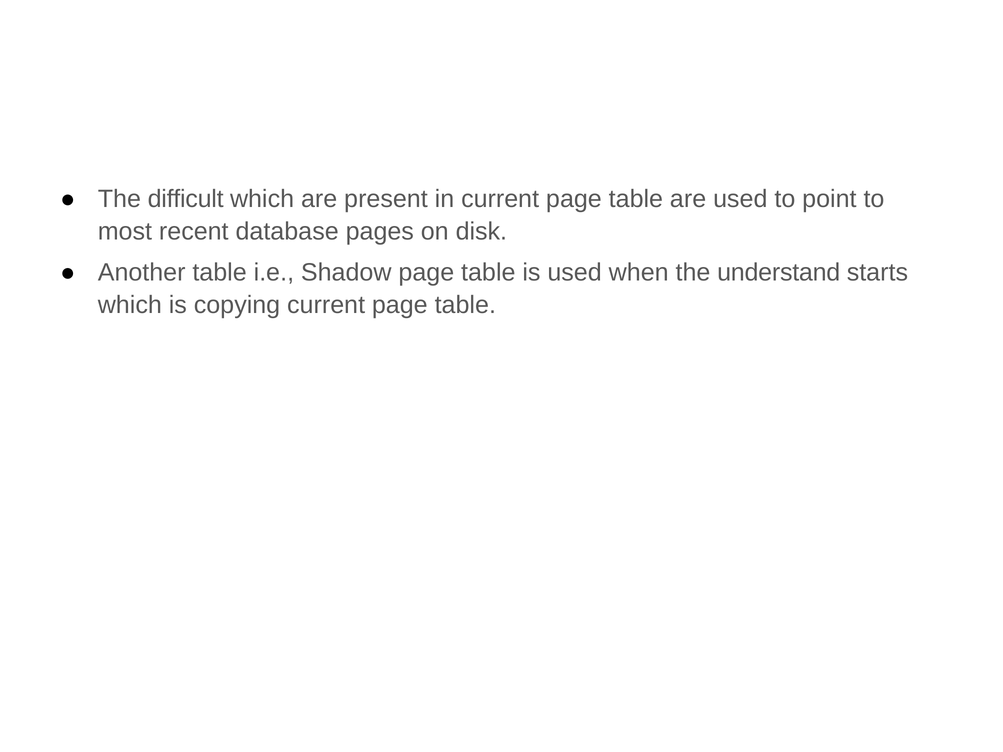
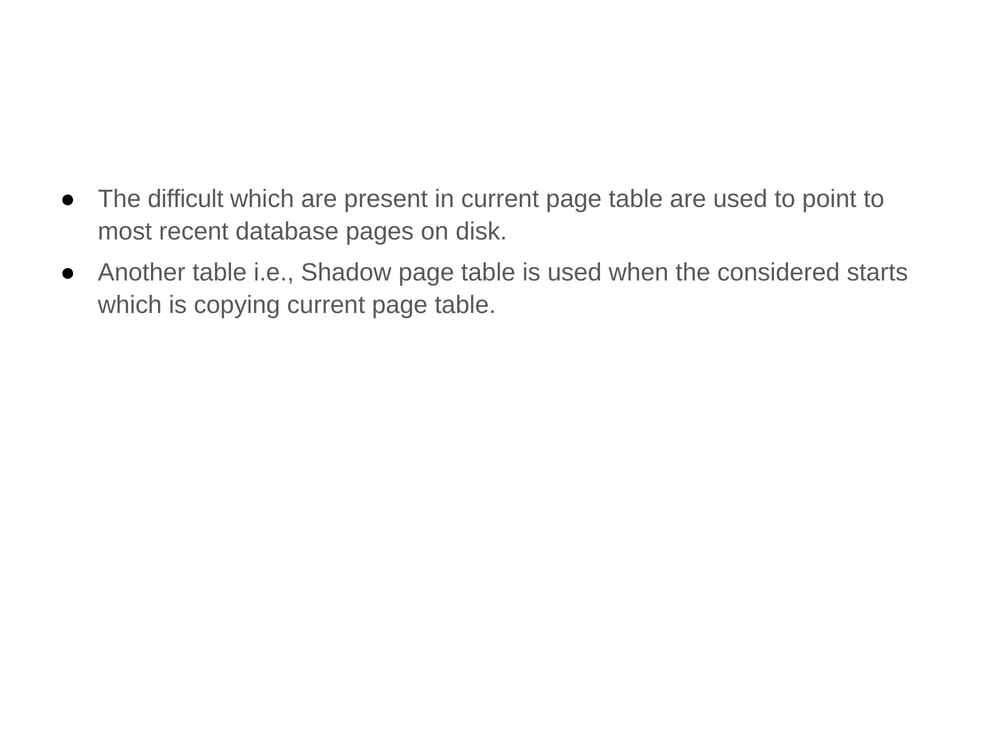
understand: understand -> considered (779, 273)
